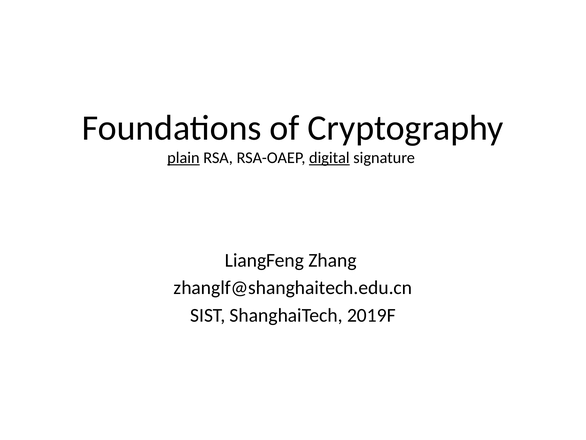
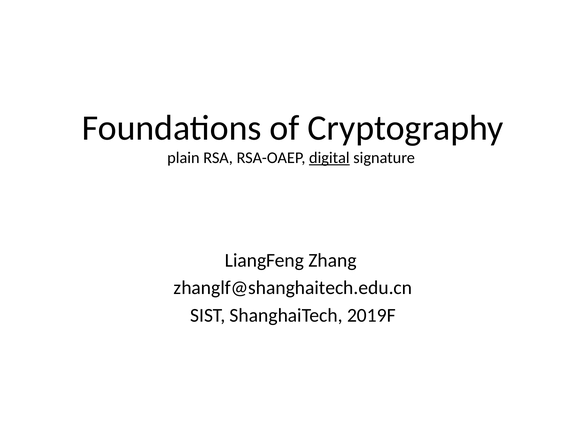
plain underline: present -> none (183, 158)
